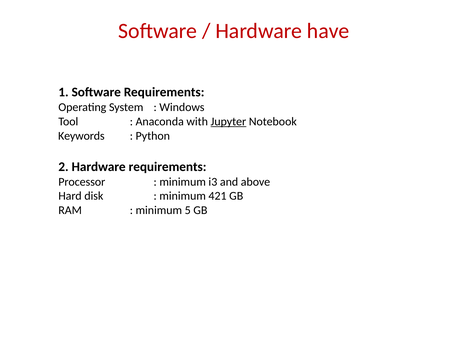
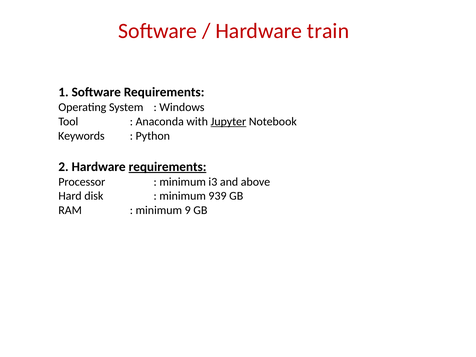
have: have -> train (328, 31)
requirements underline: none -> present (168, 167)
421: 421 -> 939 (218, 196)
5: 5 -> 9 (188, 210)
